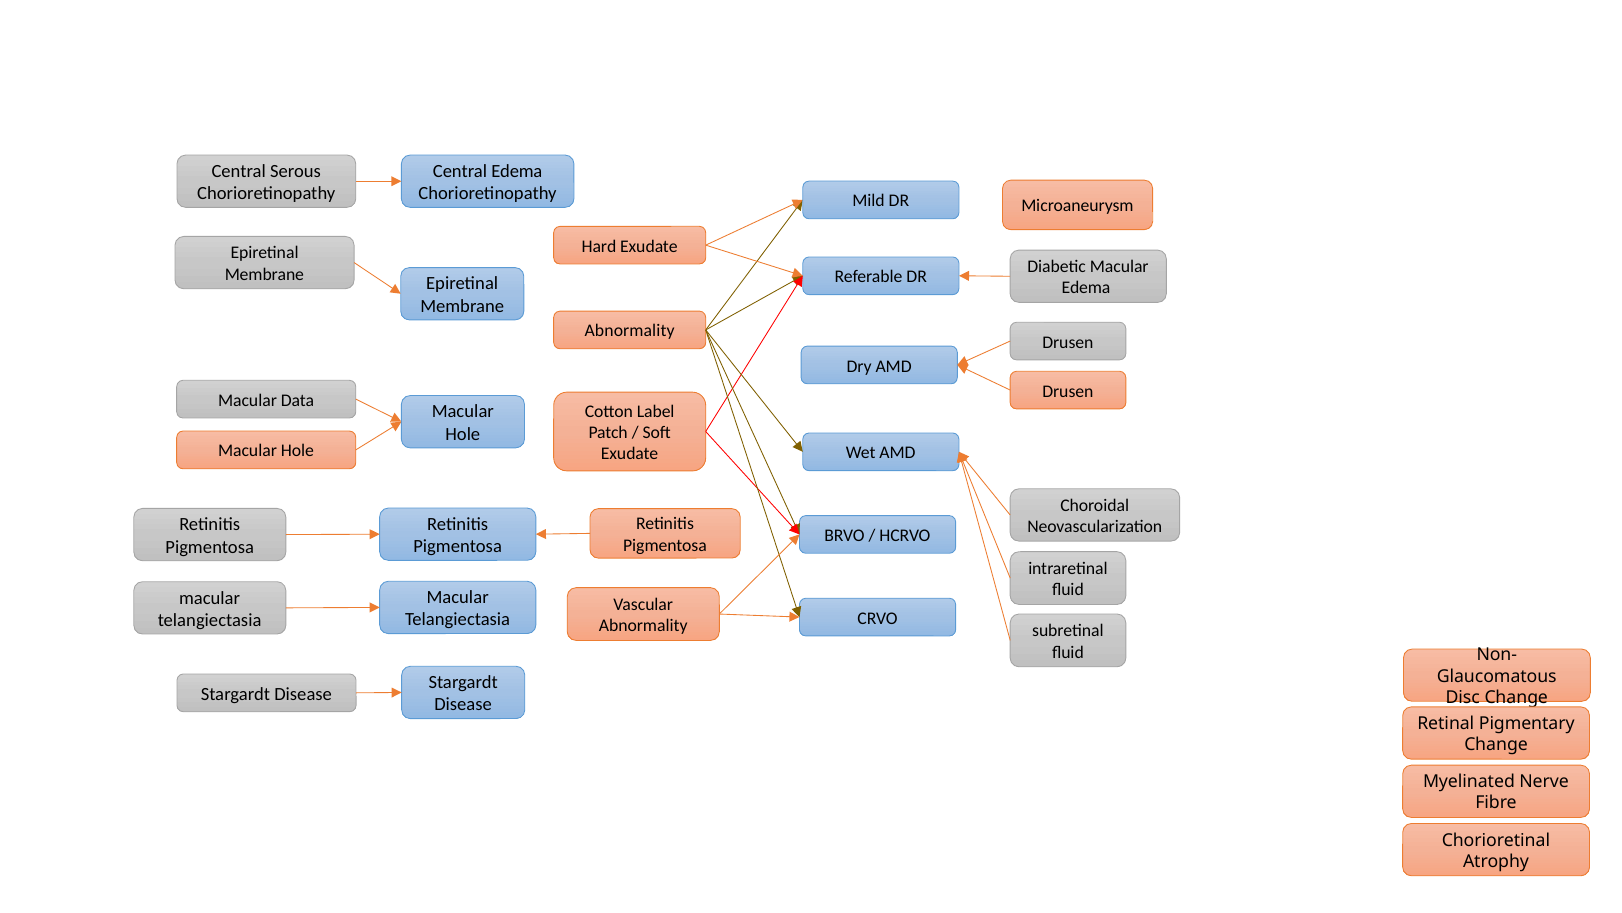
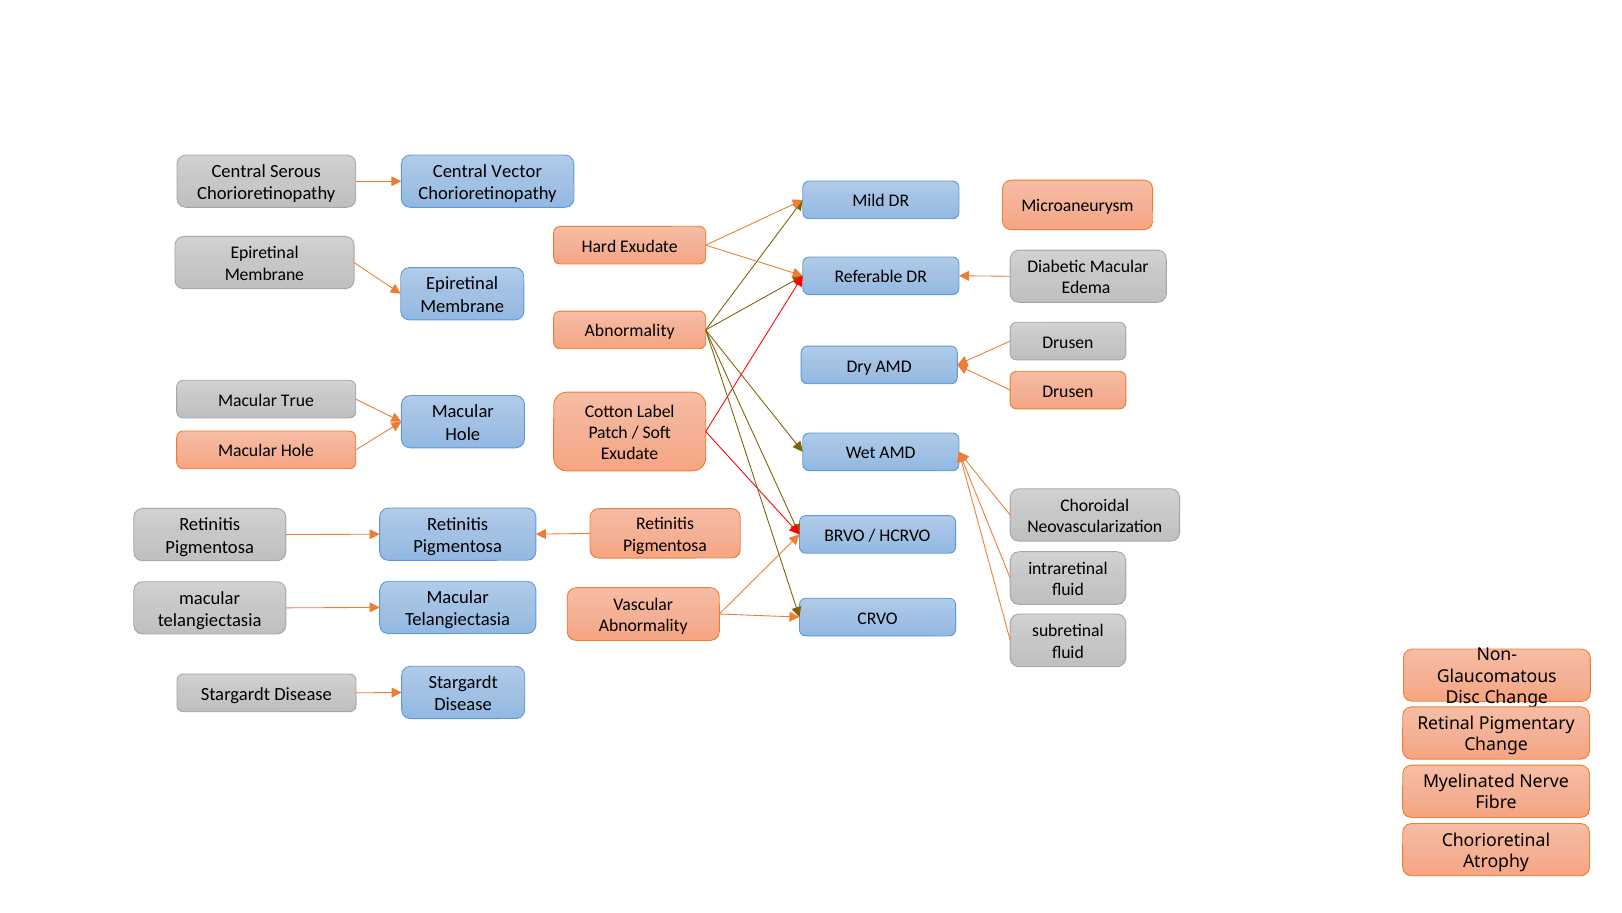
Central Edema: Edema -> Vector (517, 171)
Data: Data -> True (297, 400)
